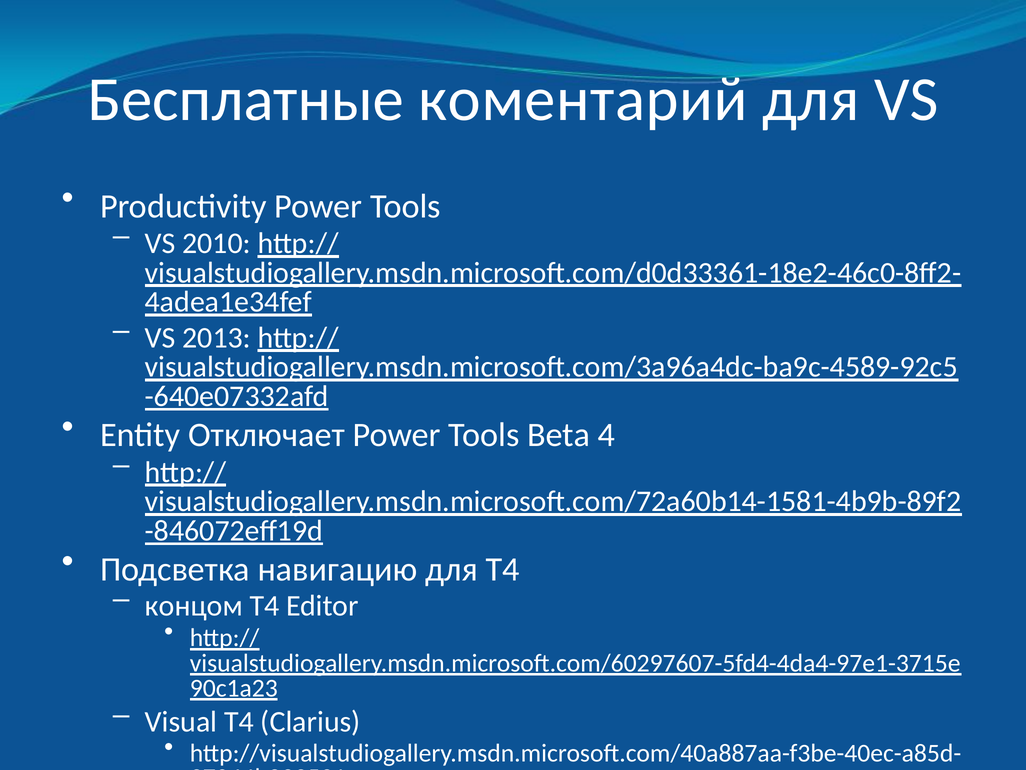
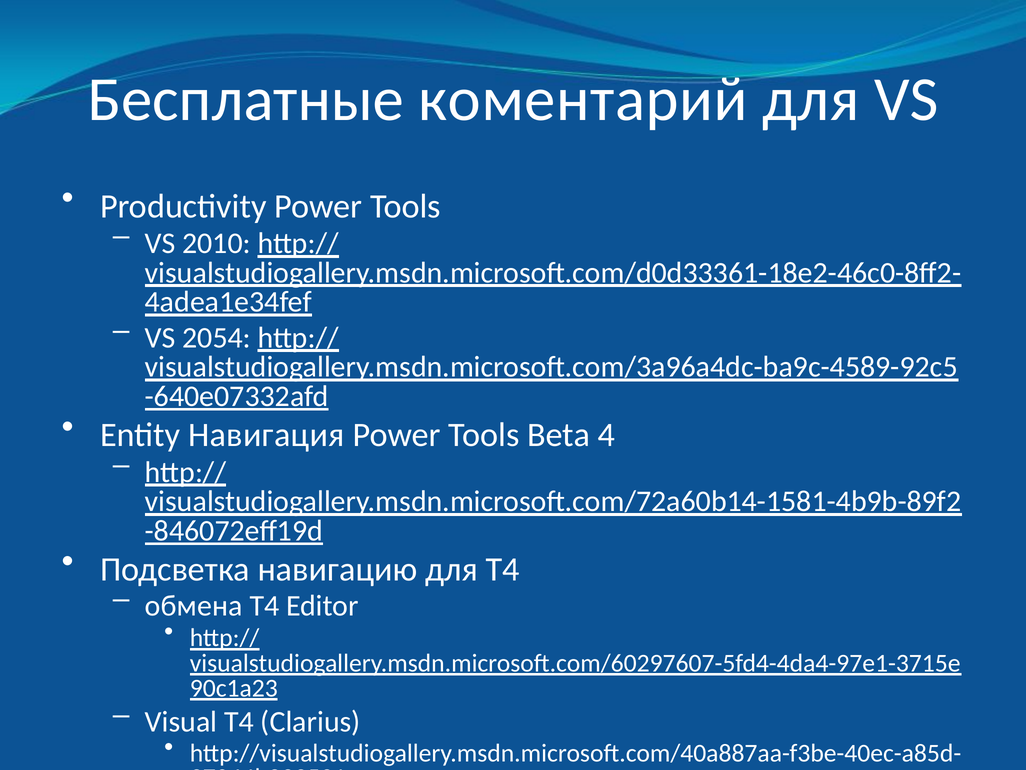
2013: 2013 -> 2054 (217, 338)
Отключает: Отключает -> Навигация (266, 435)
концом: концом -> обмена (194, 606)
